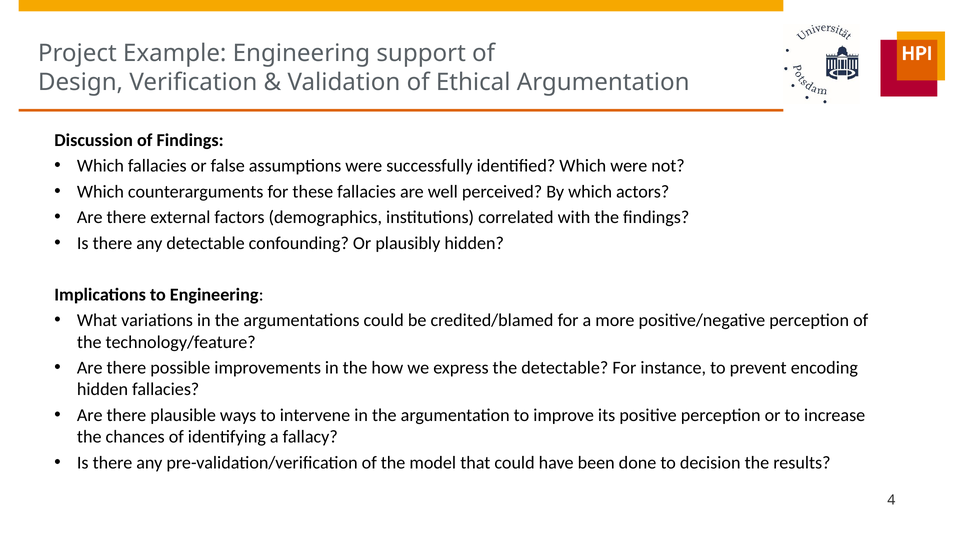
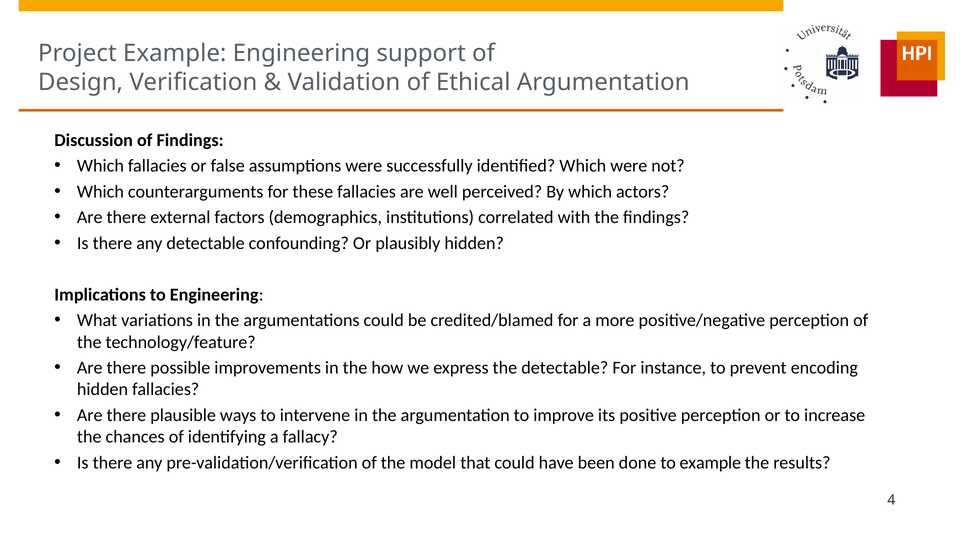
to decision: decision -> example (710, 463)
